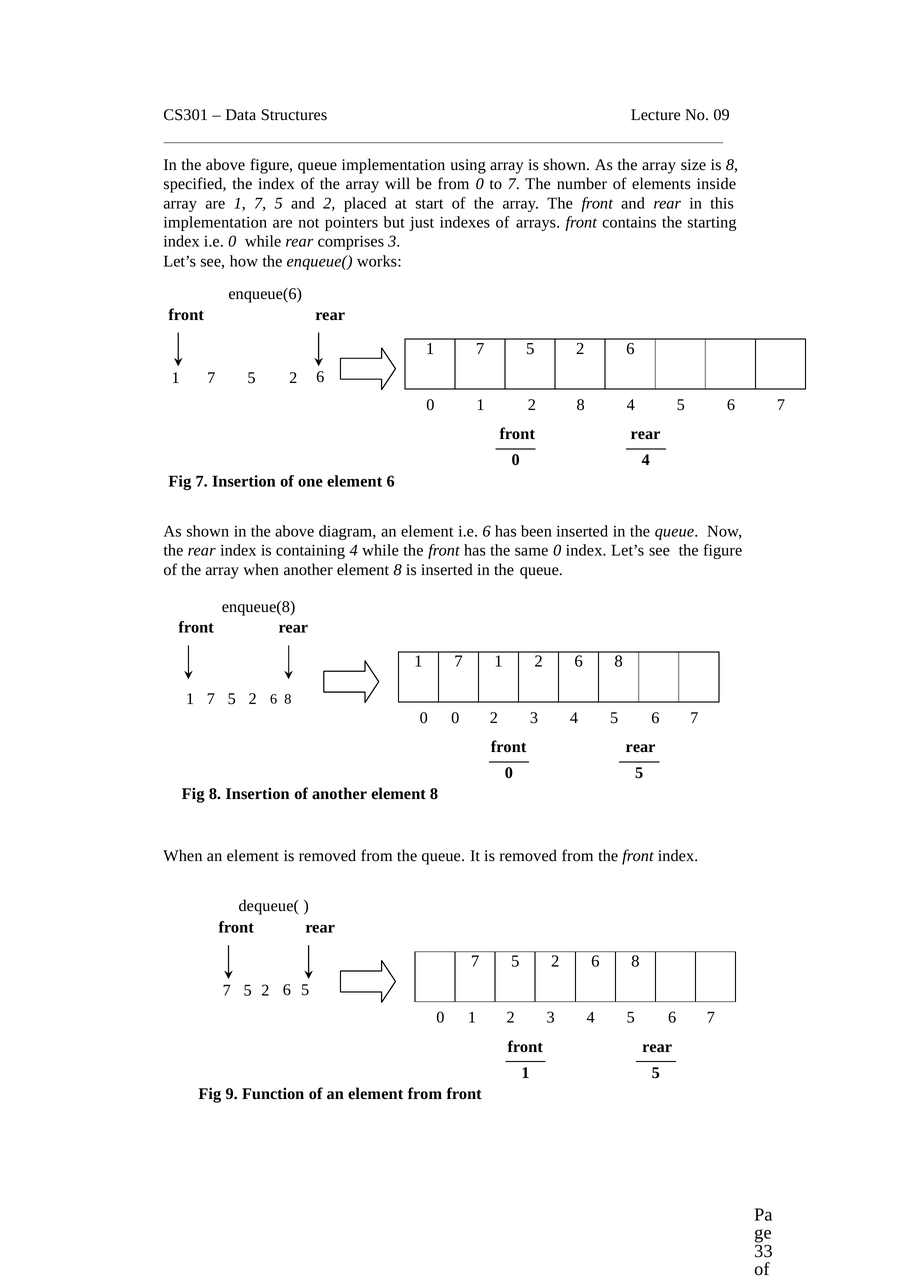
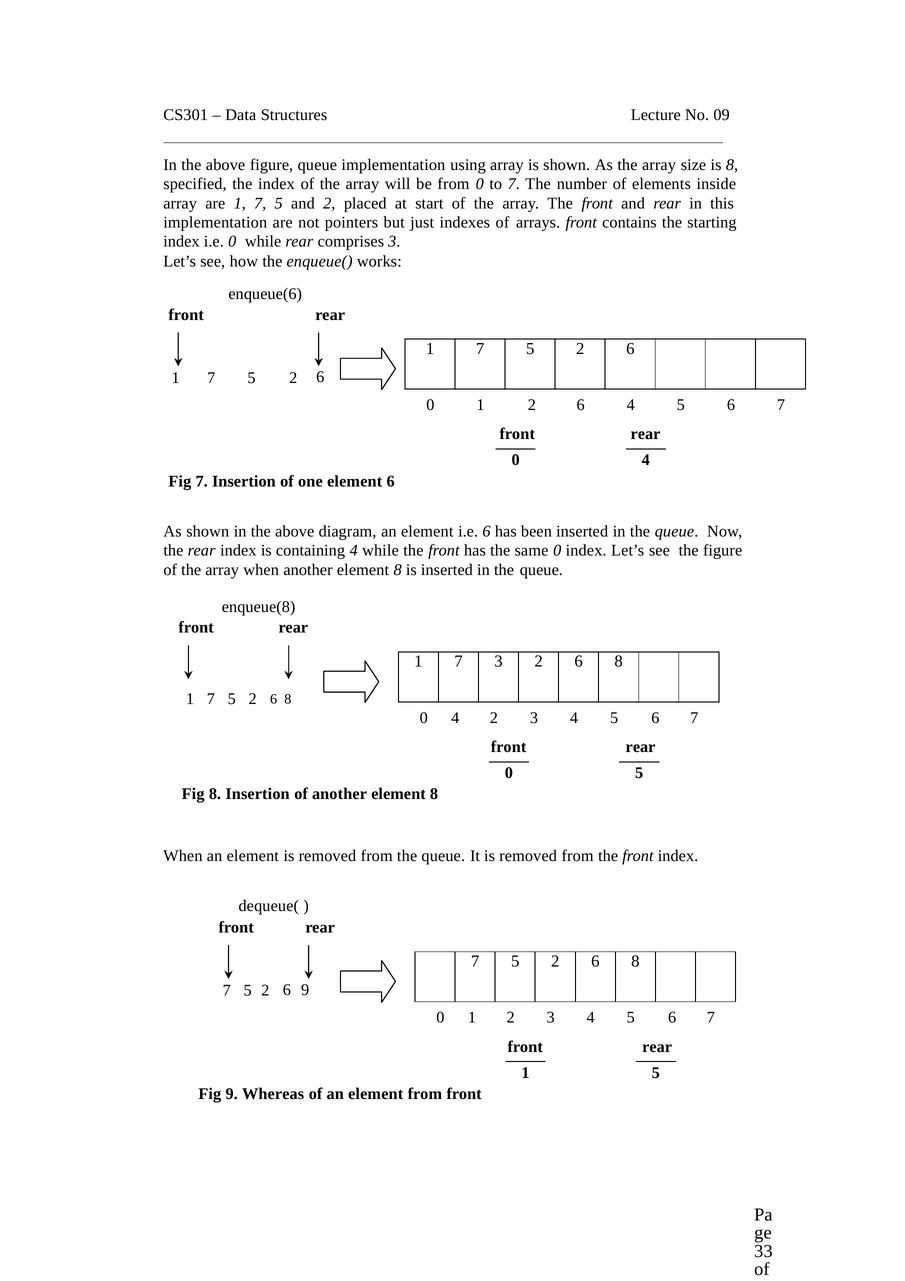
0 1 8: 8 -> 6 (581, 405)
1 7 1: 1 -> 3 (498, 661)
0: 0 -> 4 (455, 718)
6 5: 5 -> 9 (305, 989)
Function: Function -> Whereas (273, 1094)
